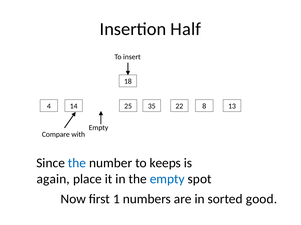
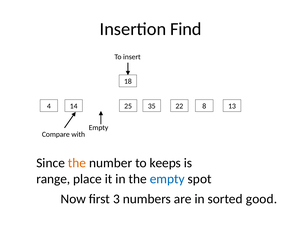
Half: Half -> Find (186, 29)
the colour: blue -> orange (77, 163)
again: again -> range (53, 180)
1: 1 -> 3 (116, 200)
